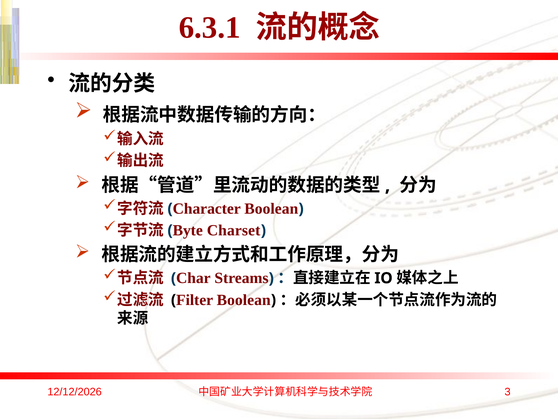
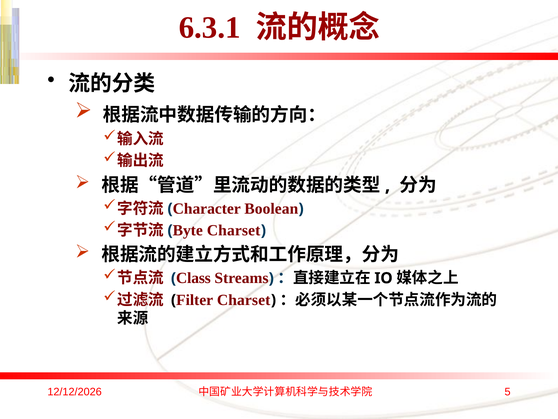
Char: Char -> Class (193, 278)
Filter Boolean: Boolean -> Charset (244, 300)
3: 3 -> 5 (508, 391)
